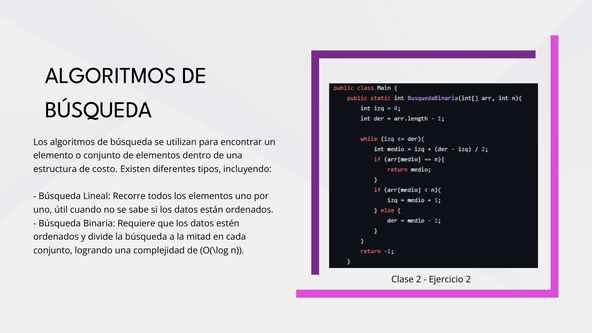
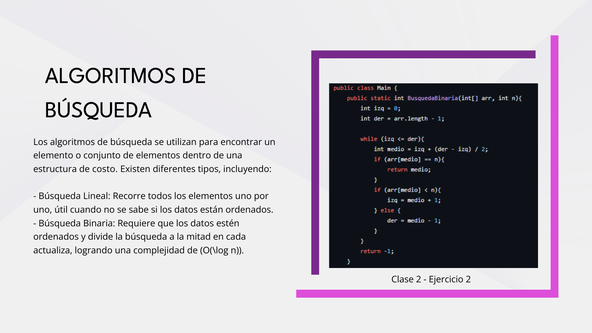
conjunto: conjunto -> actualiza (53, 251)
